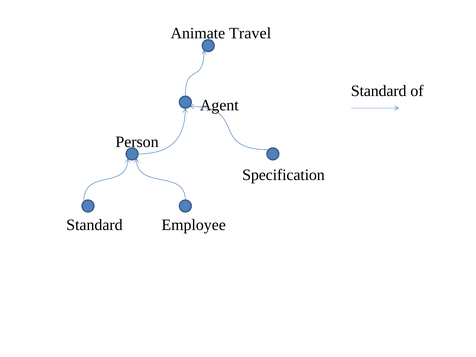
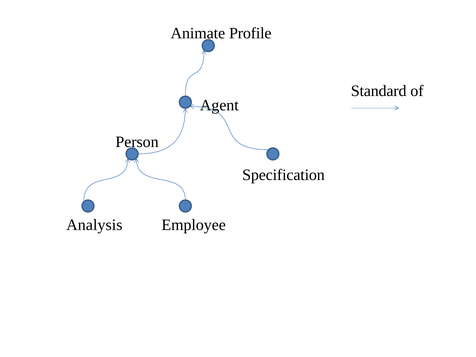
Travel: Travel -> Profile (250, 33)
Standard: Standard -> Analysis (94, 225)
